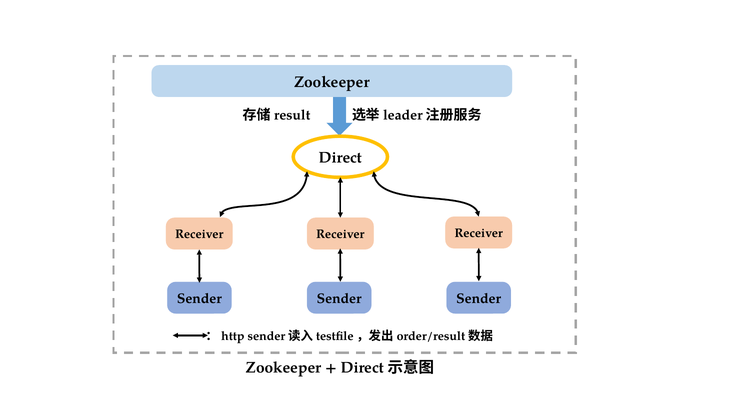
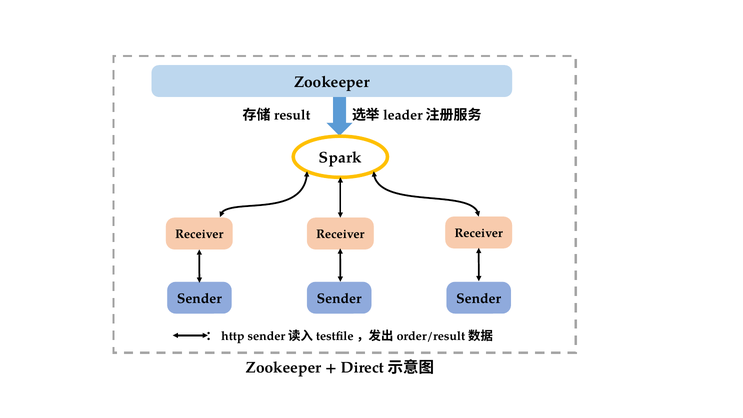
Direct: Direct -> Spark (340, 158)
